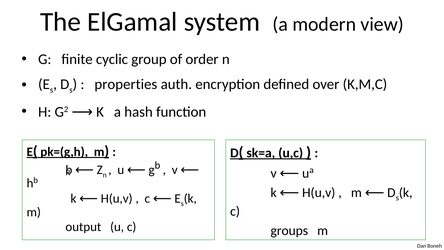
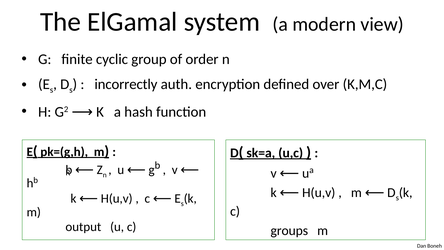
properties: properties -> incorrectly (126, 84)
